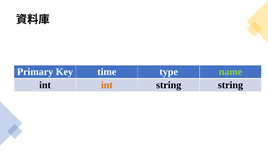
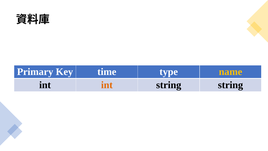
name colour: light green -> yellow (231, 72)
